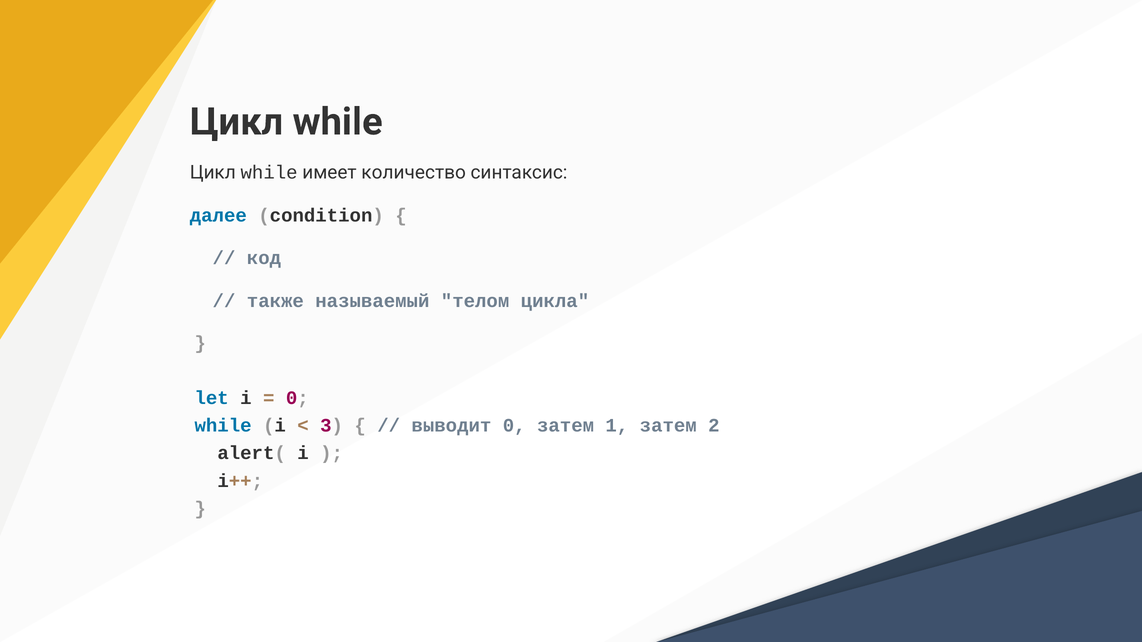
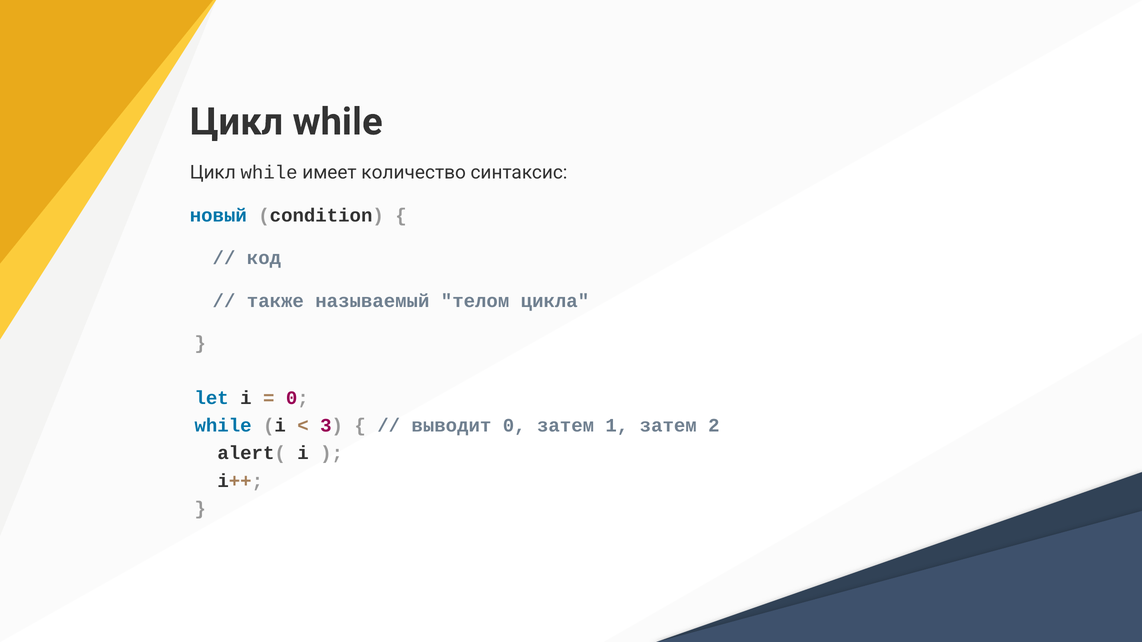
далее: далее -> новый (218, 215)
